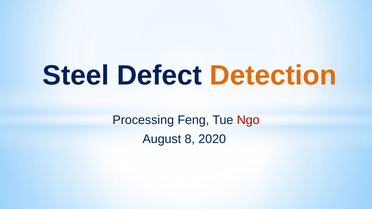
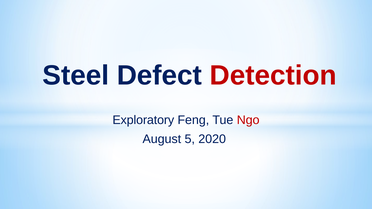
Detection colour: orange -> red (273, 76)
Processing: Processing -> Exploratory (143, 120)
8: 8 -> 5 (190, 139)
